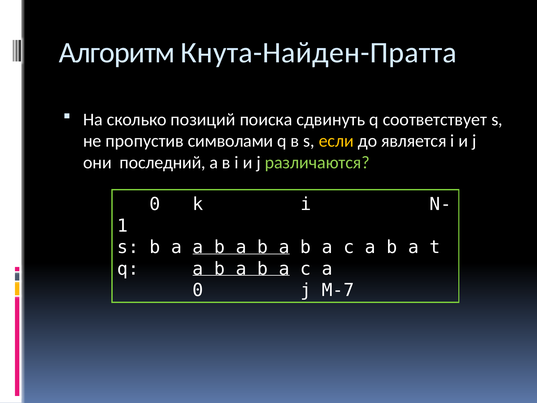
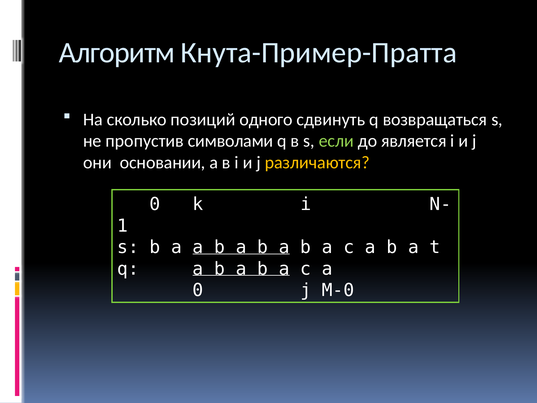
Кнута-Найден-Пратта: Кнута-Найден-Пратта -> Кнута-Пример-Пратта (319, 53)
поиска: поиска -> одного (266, 119)
соответствует: соответствует -> возвращаться (435, 119)
если colour: yellow -> light green (336, 141)
последний: последний -> основании (163, 162)
различаются colour: light green -> yellow (317, 162)
M-7: M-7 -> M-0 (338, 290)
